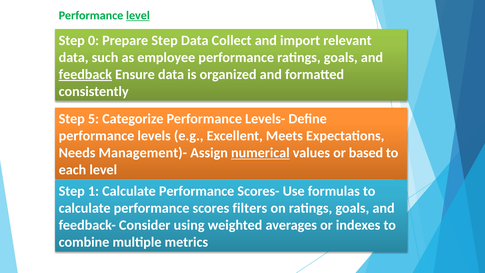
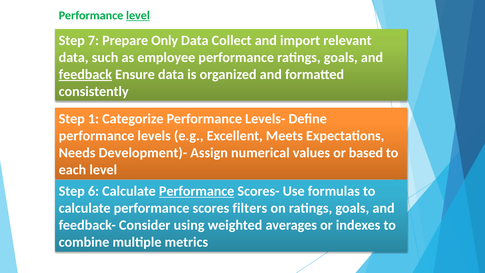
0: 0 -> 7 (94, 40)
Prepare Step: Step -> Only (165, 40)
5: 5 -> 1 (94, 119)
Management)-: Management)- -> Development)- (143, 153)
numerical underline: present -> none (260, 153)
1: 1 -> 6 (94, 191)
Performance underline: none -> present (197, 191)
